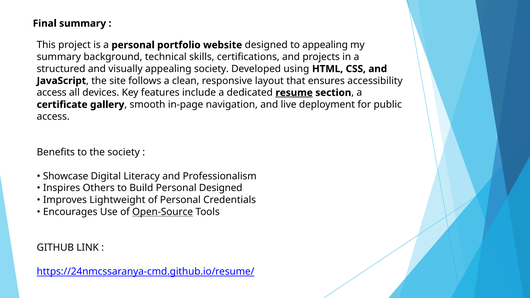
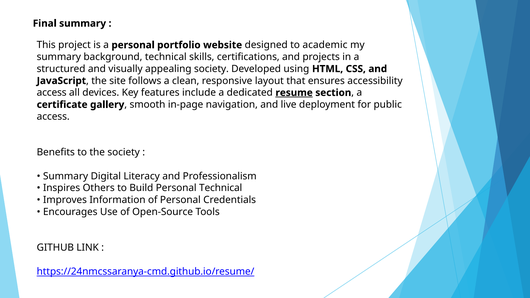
to appealing: appealing -> academic (325, 45)
Showcase: Showcase -> Summary (66, 176)
Personal Designed: Designed -> Technical (221, 188)
Lightweight: Lightweight -> Information (117, 200)
Open-Source underline: present -> none (163, 212)
